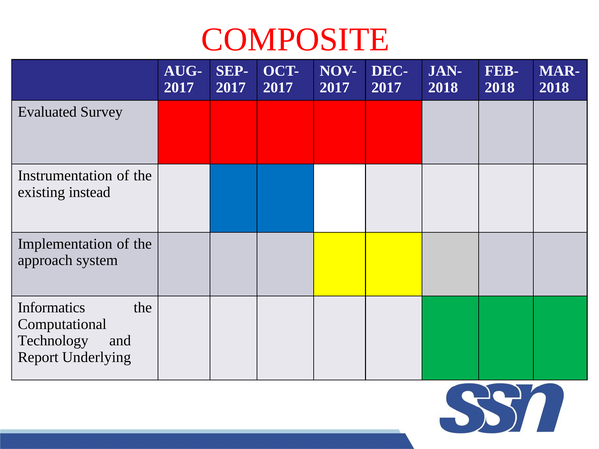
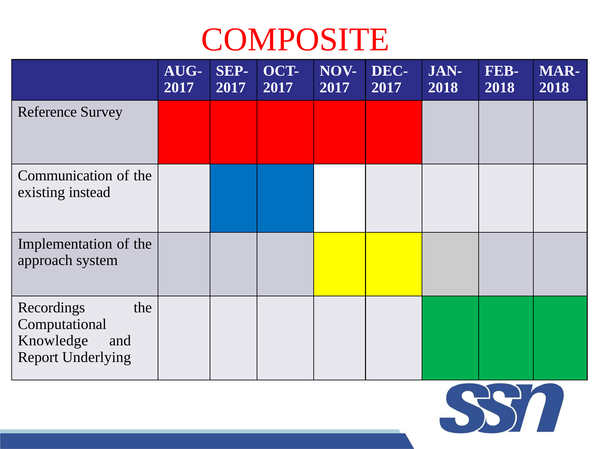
Evaluated: Evaluated -> Reference (47, 112)
Instrumentation: Instrumentation -> Communication (65, 176)
Informatics: Informatics -> Recordings (51, 308)
Technology: Technology -> Knowledge (53, 341)
